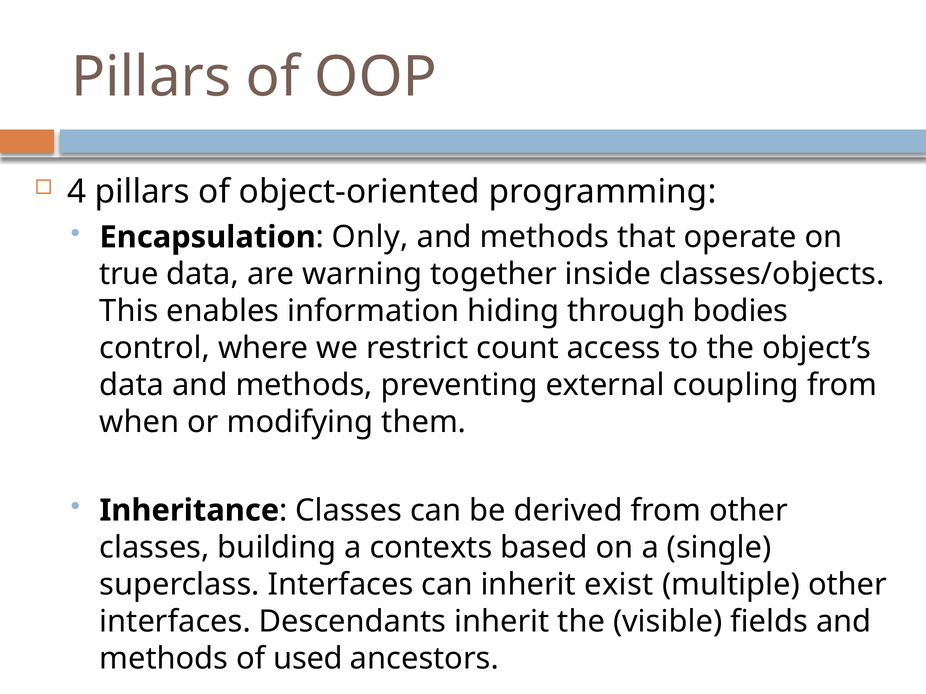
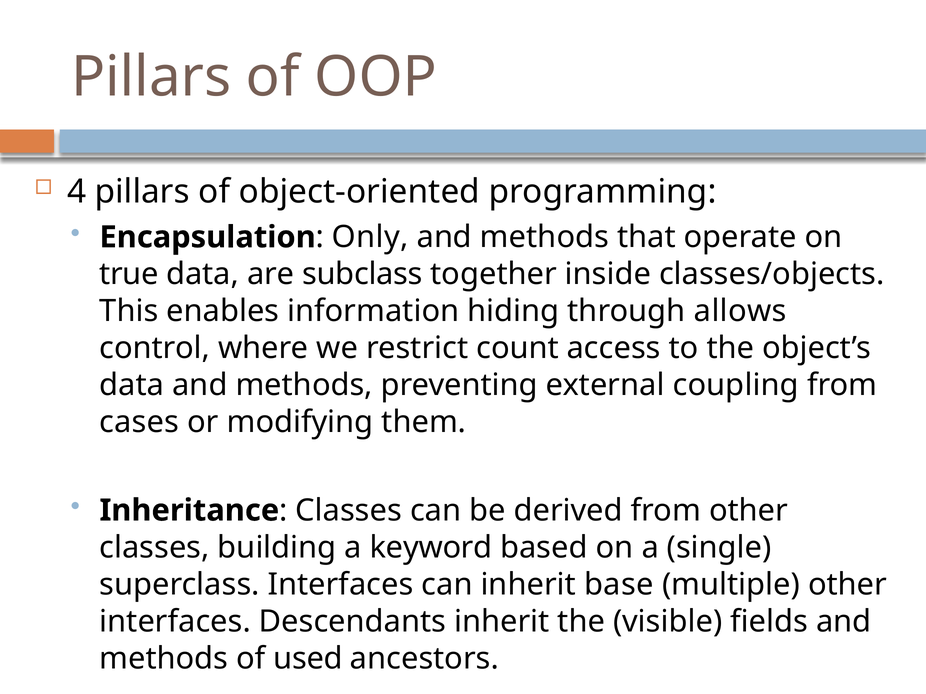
warning: warning -> subclass (362, 274)
bodies: bodies -> allows (740, 311)
when: when -> cases (139, 423)
contexts: contexts -> keyword (431, 548)
exist: exist -> base (619, 585)
